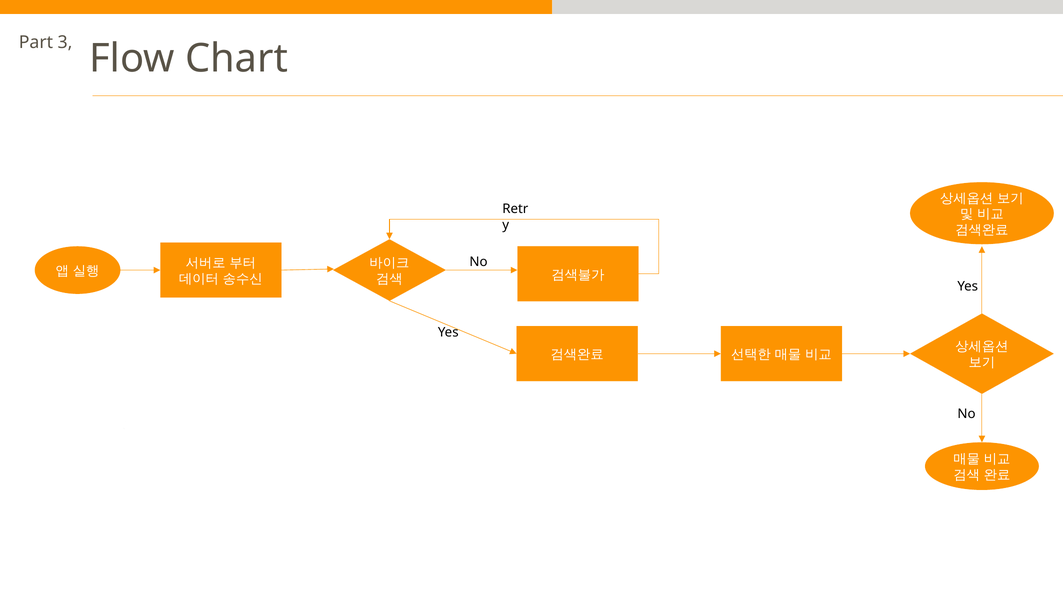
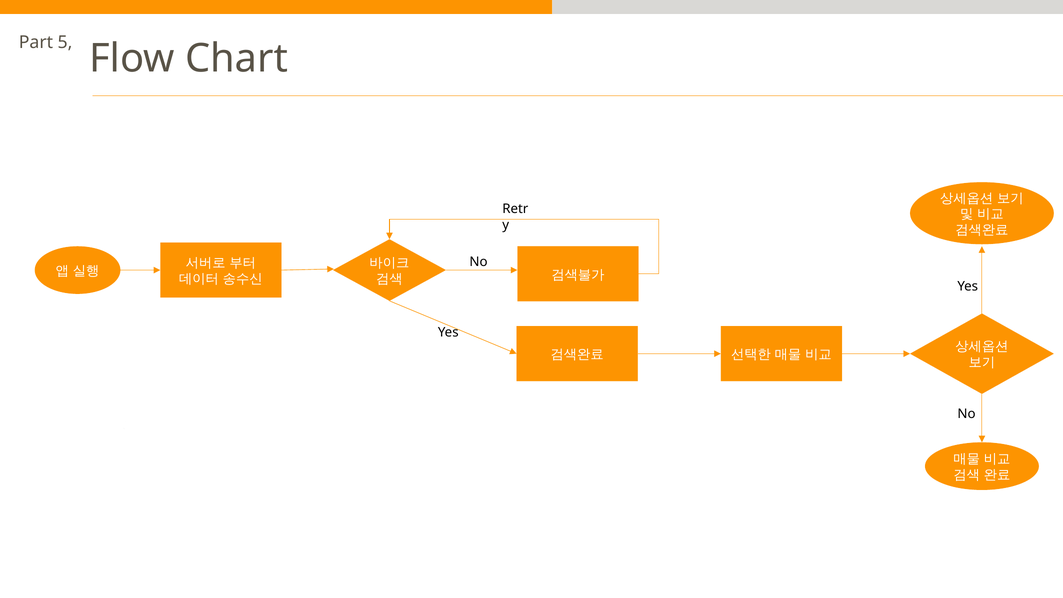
3: 3 -> 5 (65, 42)
